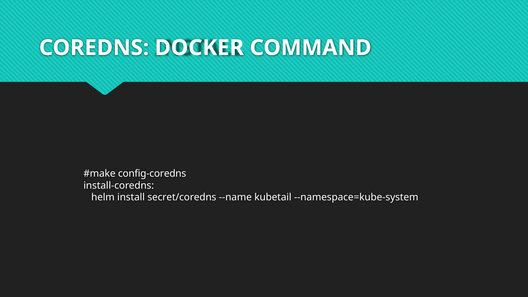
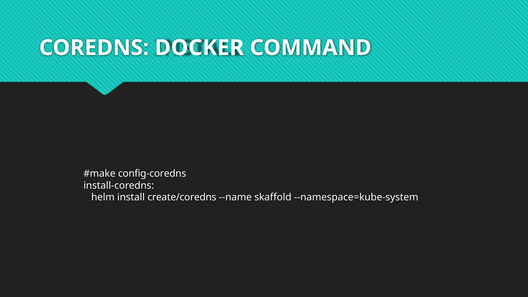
secret/coredns: secret/coredns -> create/coredns (182, 197)
kubetail: kubetail -> skaffold (273, 197)
